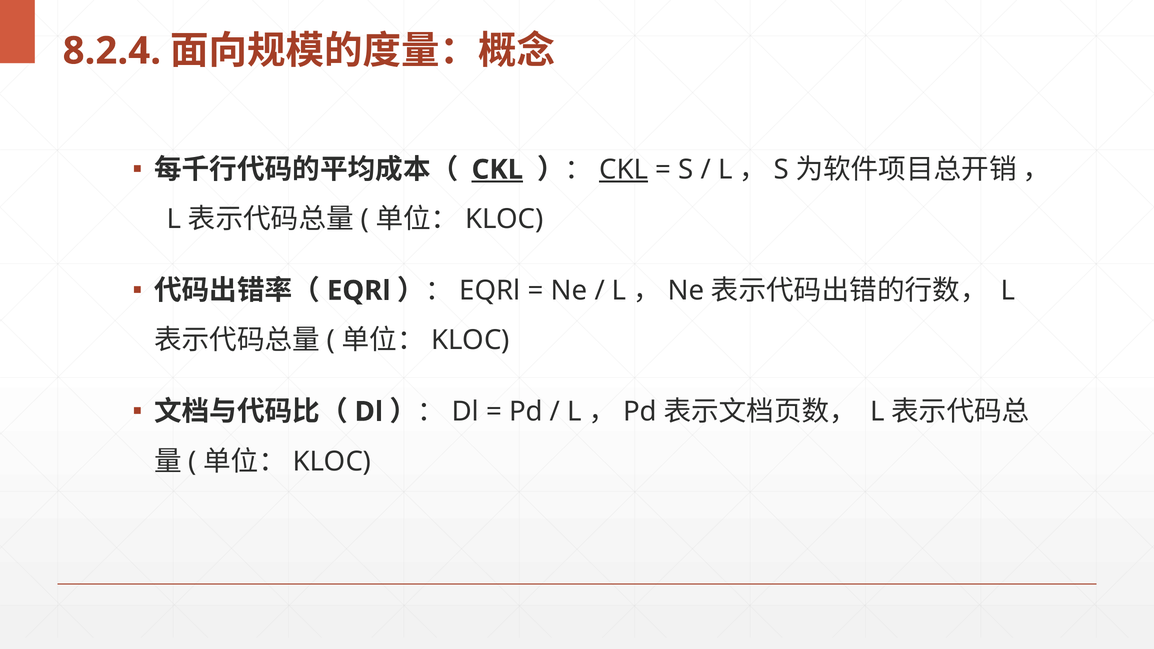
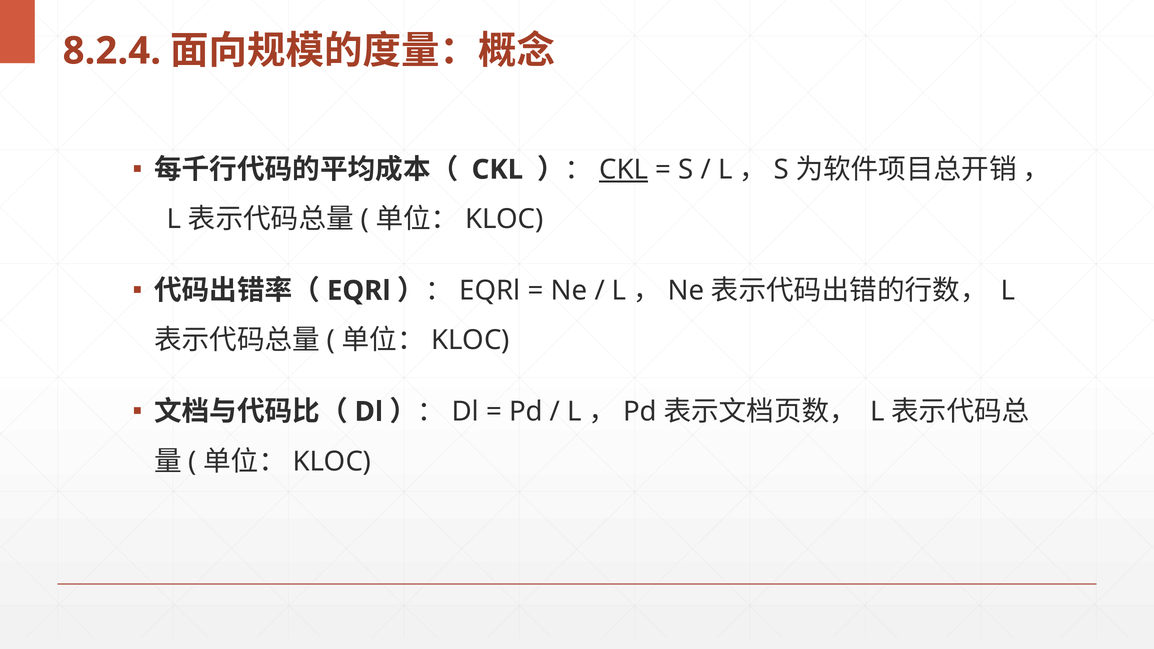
CKL underline: present -> none (497, 170)
